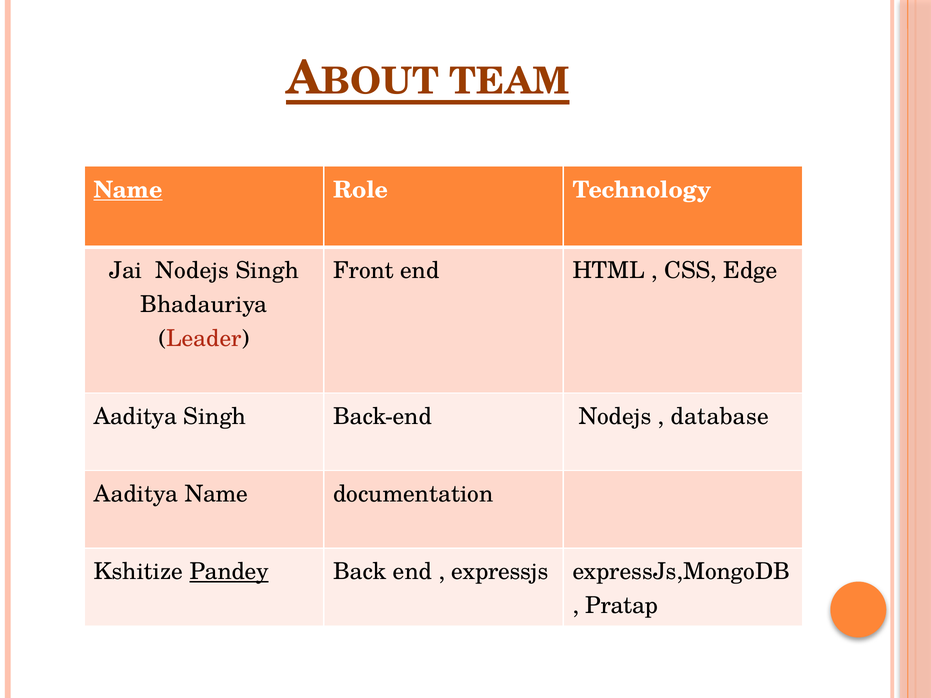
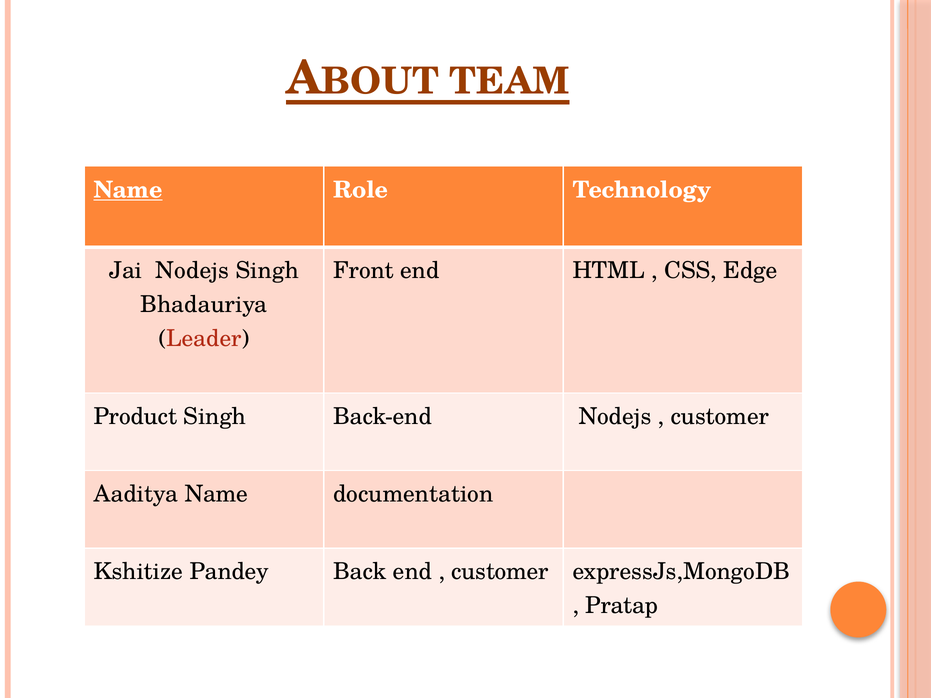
Aaditya: Aaditya -> Product (135, 417)
database: database -> customer (720, 417)
Pandey underline: present -> none (229, 572)
expressjs: expressjs -> customer (500, 572)
